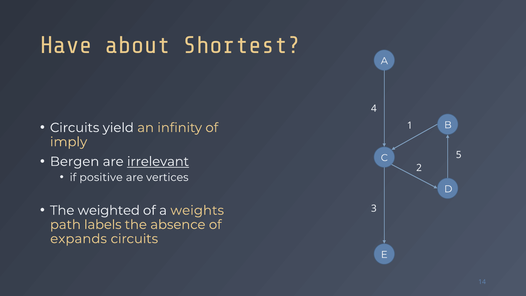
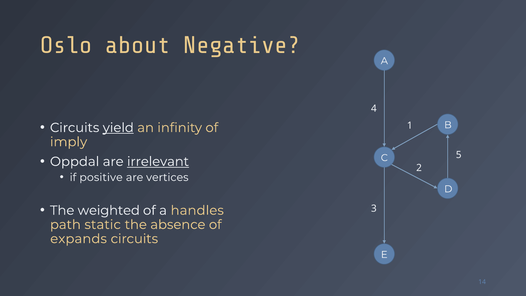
Have: Have -> Oslo (66, 45)
Shortest: Shortest -> Negative (242, 45)
yield underline: none -> present (118, 128)
Bergen: Bergen -> Oppdal (75, 162)
weights: weights -> handles (197, 210)
labels: labels -> static (103, 225)
